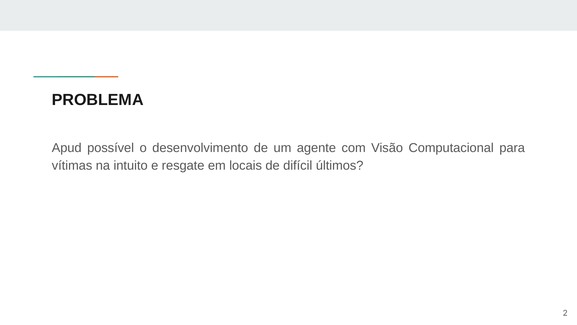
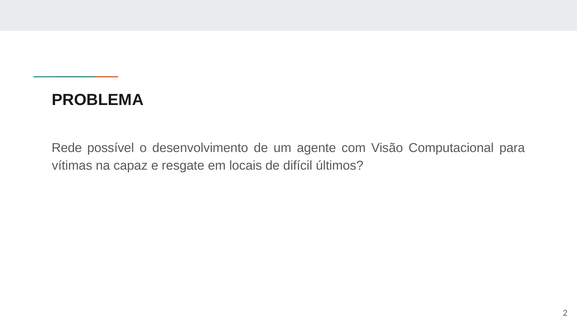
Apud: Apud -> Rede (67, 148)
intuito: intuito -> capaz (131, 166)
